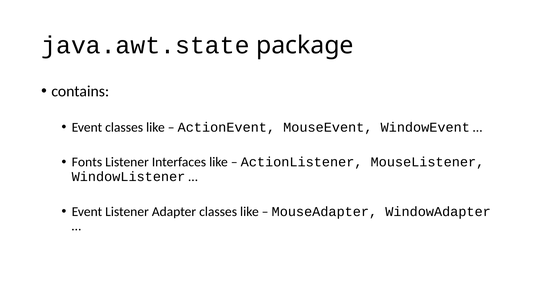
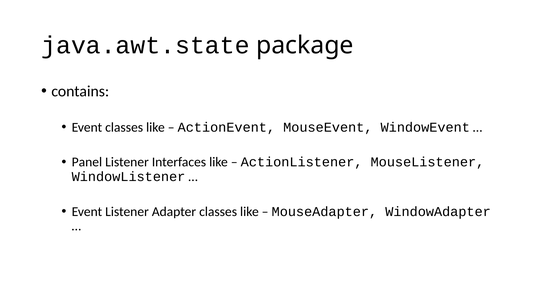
Fonts: Fonts -> Panel (87, 162)
